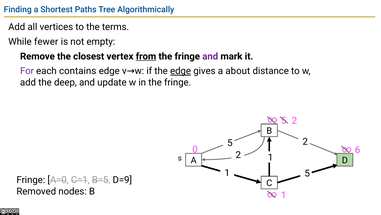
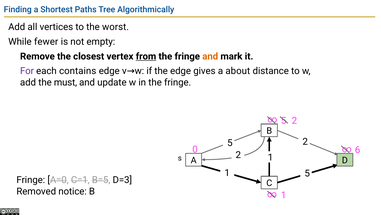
terms: terms -> worst (115, 27)
and colour: purple -> orange (210, 56)
edge underline: present -> none (181, 71)
deep: deep -> must (65, 82)
D=9: D=9 -> D=3 (122, 179)
nodes: nodes -> notice (73, 191)
